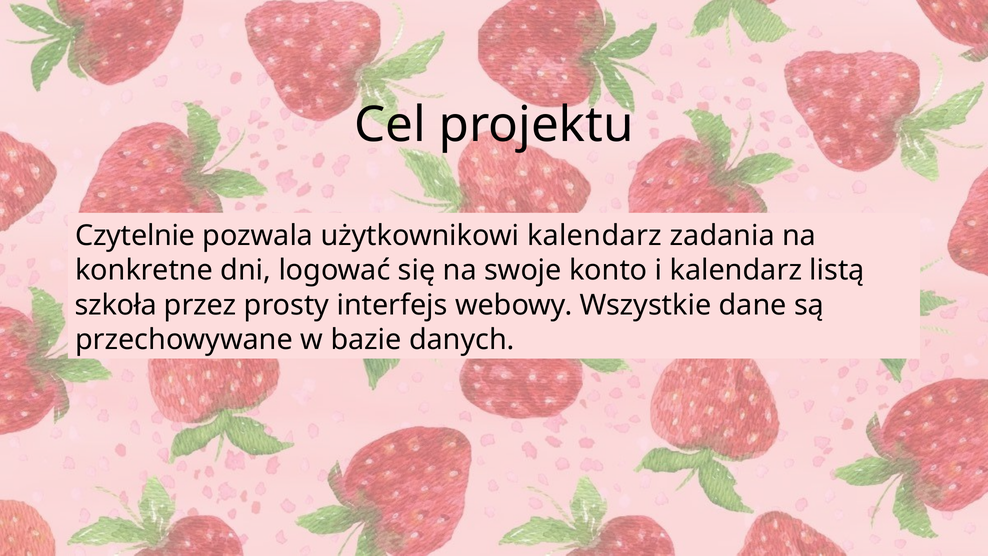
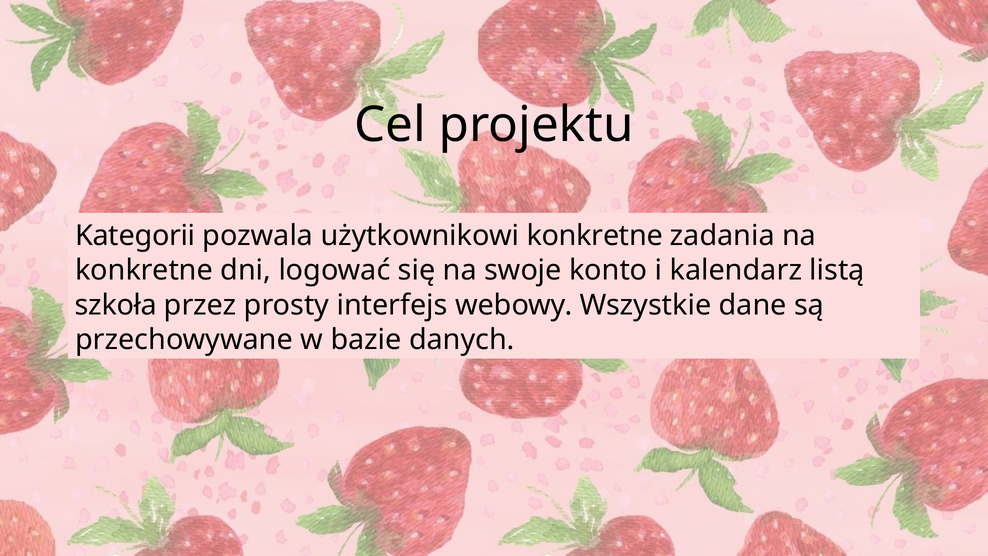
Czytelnie: Czytelnie -> Kategorii (135, 236)
użytkownikowi kalendarz: kalendarz -> konkretne (595, 236)
